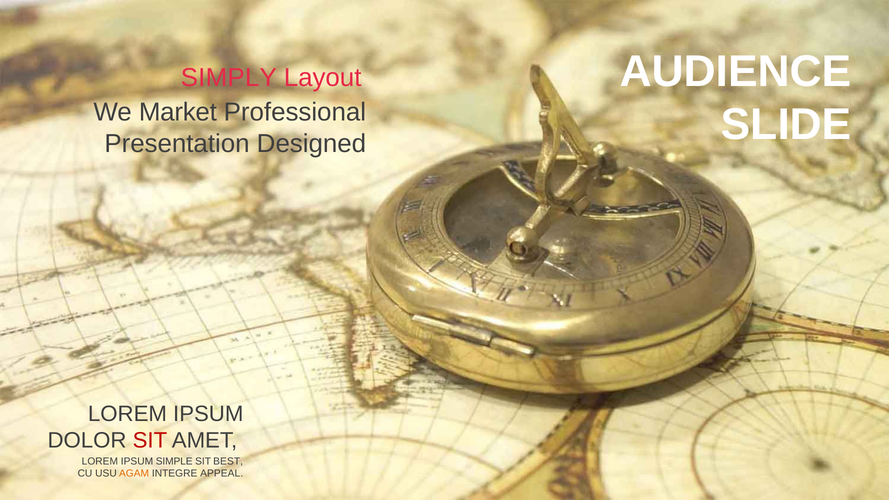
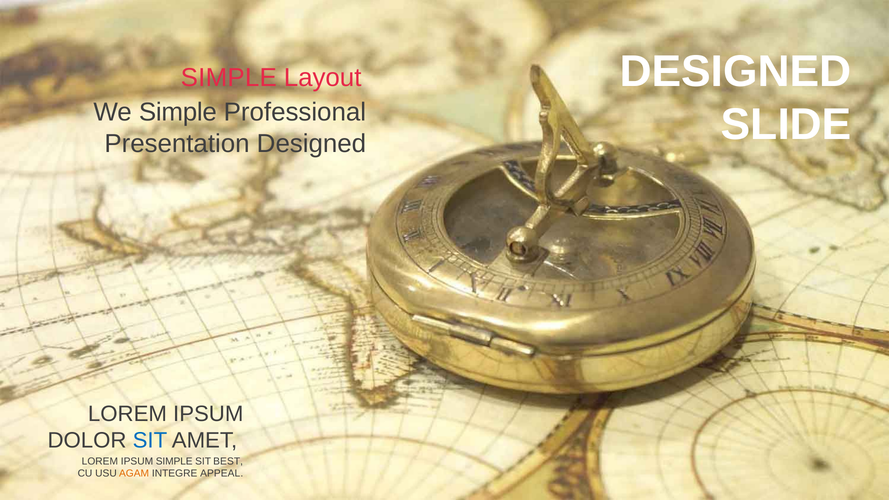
SIMPLY: SIMPLY -> SIMPLE (229, 78)
Layout AUDIENCE: AUDIENCE -> DESIGNED (736, 71)
We Market: Market -> Simple (178, 112)
SIT colour: red -> blue (150, 441)
